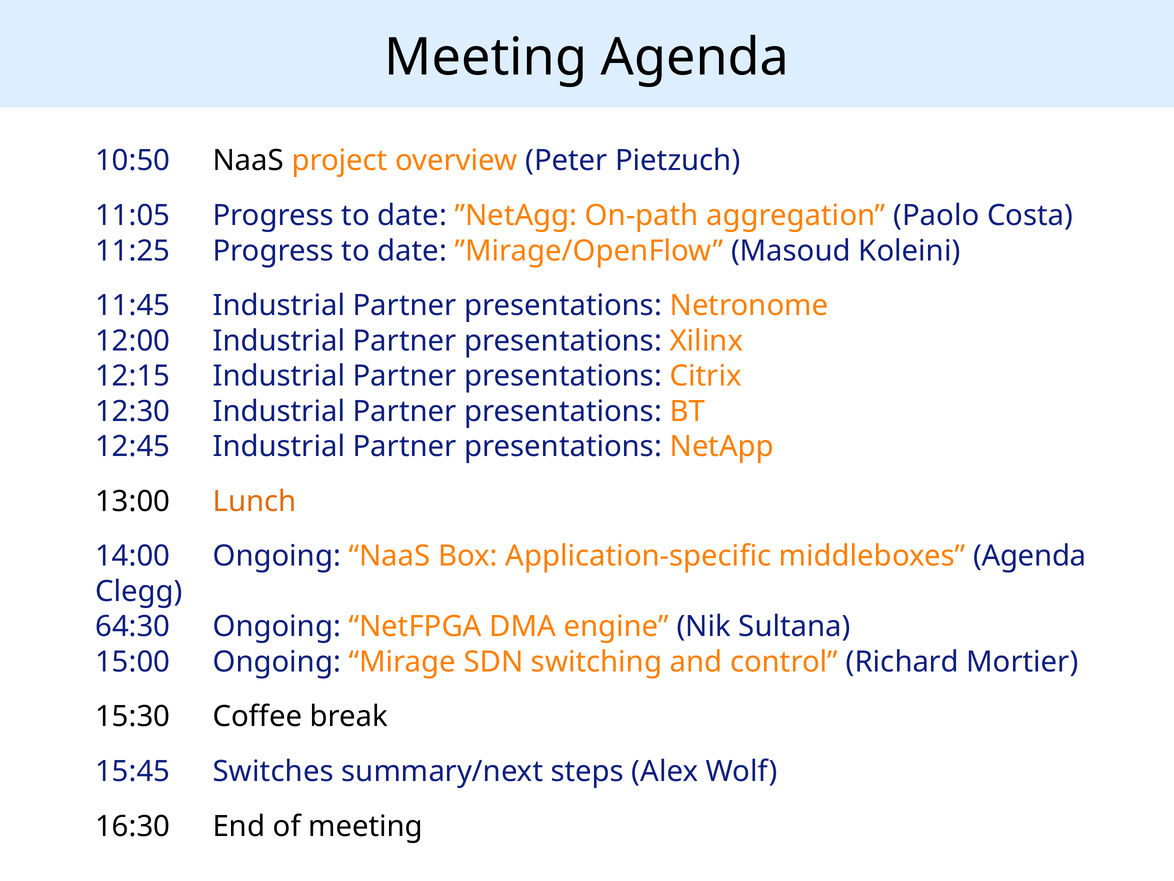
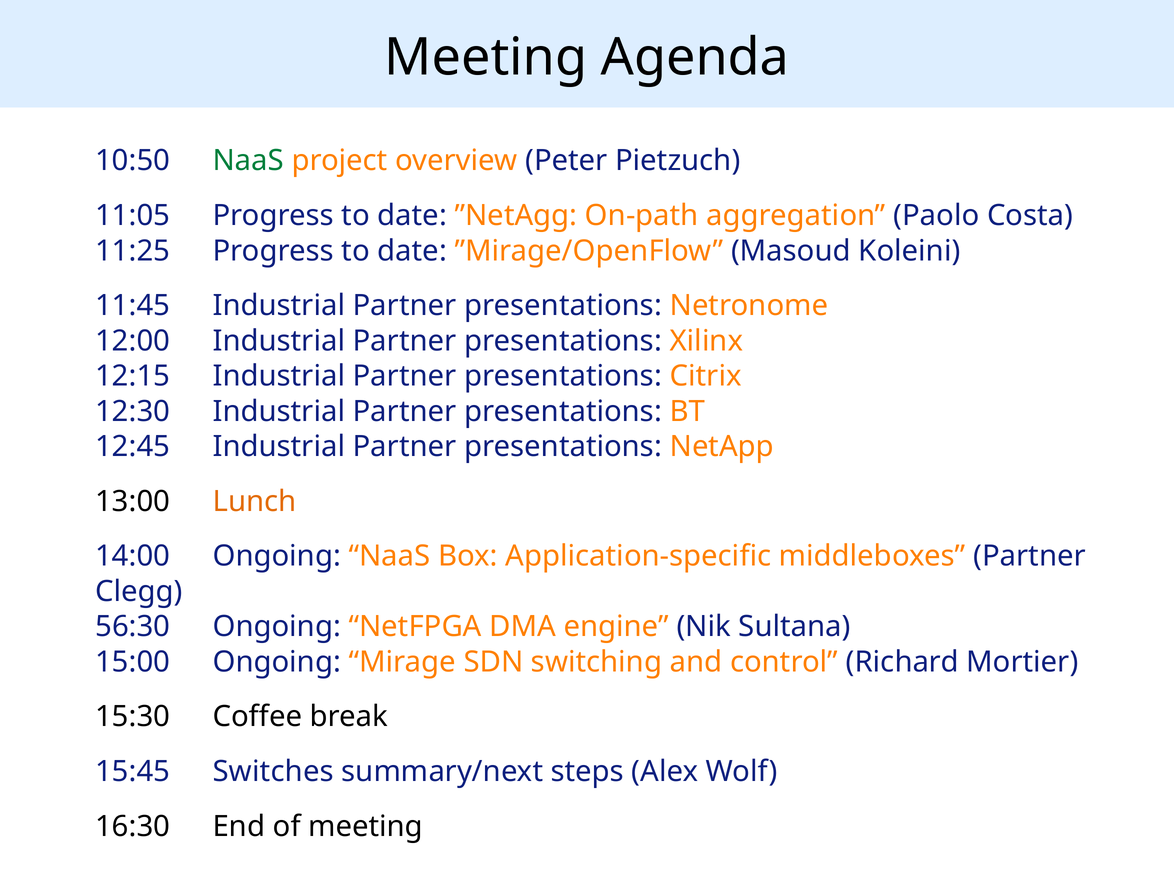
NaaS colour: black -> green (248, 161)
middleboxes Agenda: Agenda -> Partner (1030, 556)
64:30: 64:30 -> 56:30 (133, 626)
